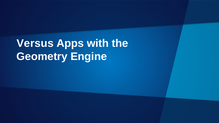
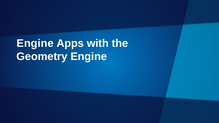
Versus: Versus -> Engine (35, 43)
